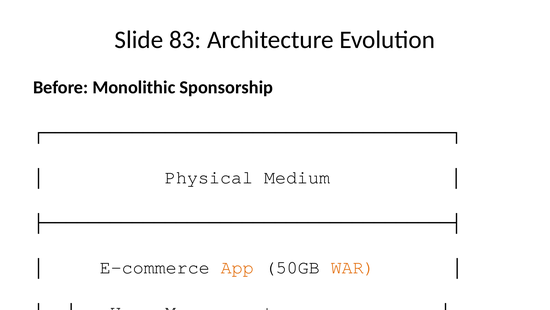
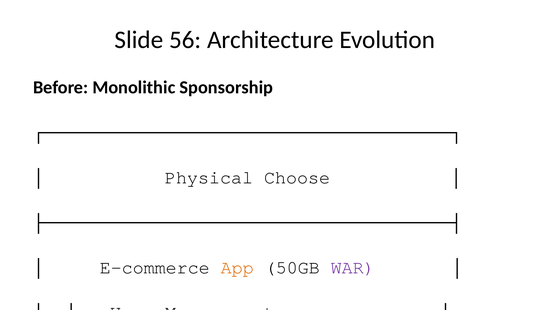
83: 83 -> 56 (185, 40)
Medium: Medium -> Choose (297, 177)
WAR colour: orange -> purple (353, 267)
